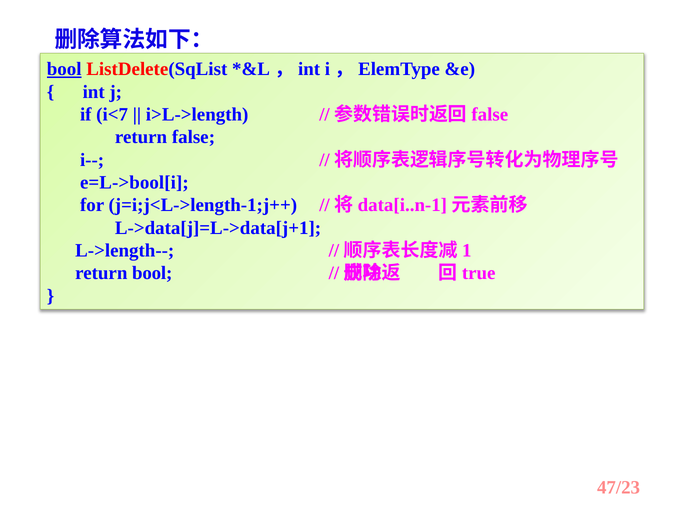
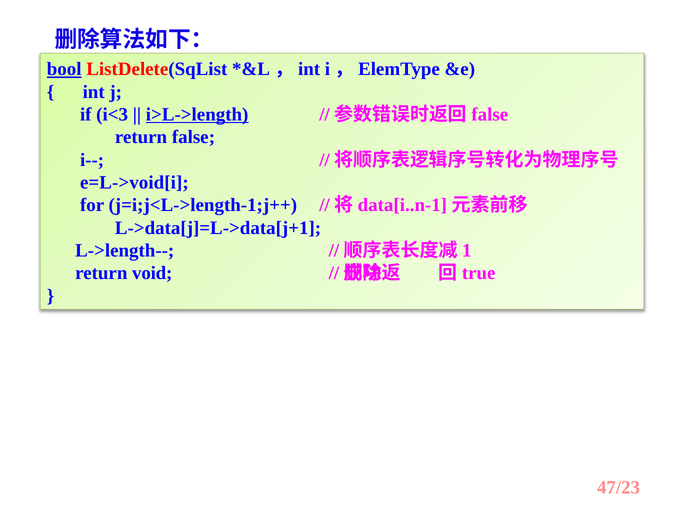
i<7: i<7 -> i<3 (112, 115)
i>L->length underline: none -> present (197, 115)
e=L->bool[i: e=L->bool[i -> e=L->void[i (134, 183)
return bool: bool -> void (152, 274)
